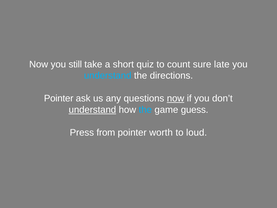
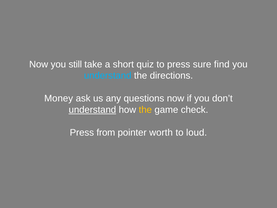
to count: count -> press (179, 64)
late: late -> find (222, 64)
Pointer: Pointer -> Money (59, 98)
now underline: present -> none (176, 98)
the colour: light blue -> yellow (145, 110)
guess: guess -> check (195, 110)
